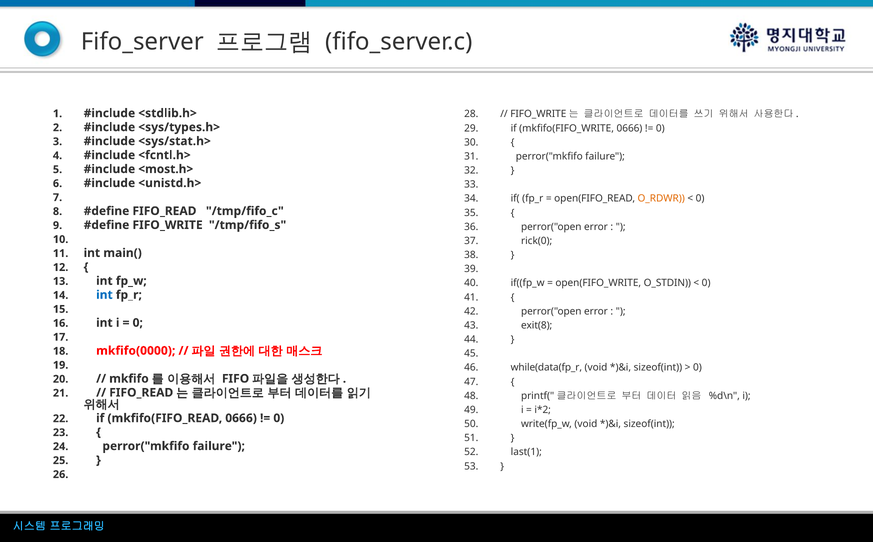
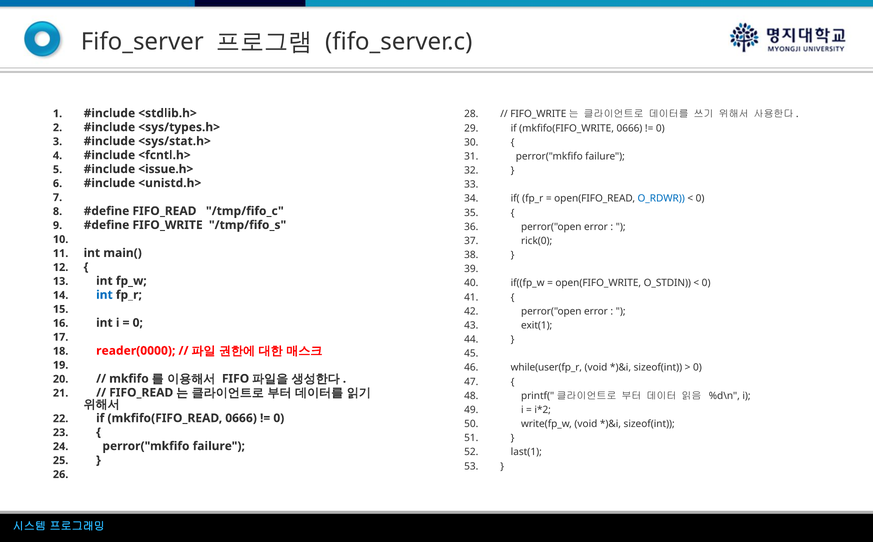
<most.h>: <most.h> -> <issue.h> (166, 169)
O_RDWR colour: orange -> blue (661, 199)
exit(8: exit(8 -> exit(1 (537, 325)
mkfifo(0000: mkfifo(0000 -> reader(0000 (136, 351)
while(data(fp_r: while(data(fp_r -> while(user(fp_r (546, 368)
